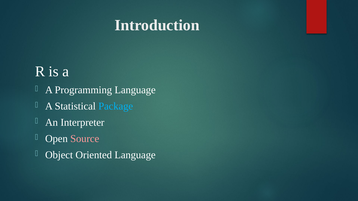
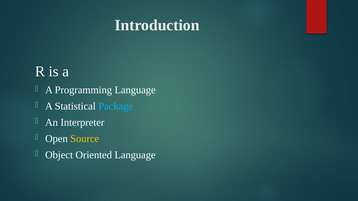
Source colour: pink -> yellow (85, 139)
